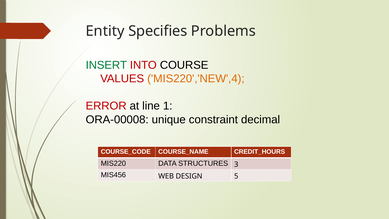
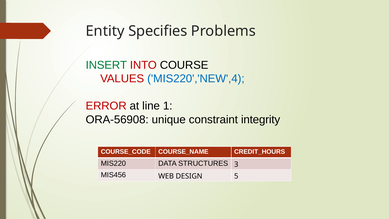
MIS220','NEW',4 colour: orange -> blue (196, 79)
ORA-00008: ORA-00008 -> ORA-56908 (117, 119)
decimal: decimal -> integrity (261, 119)
